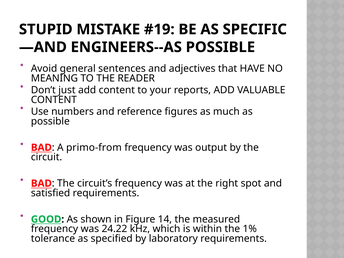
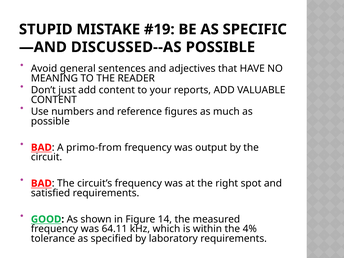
ENGINEERS--AS: ENGINEERS--AS -> DISCUSSED--AS (126, 47)
24.22: 24.22 -> 64.11 (114, 229)
1%: 1% -> 4% (250, 229)
